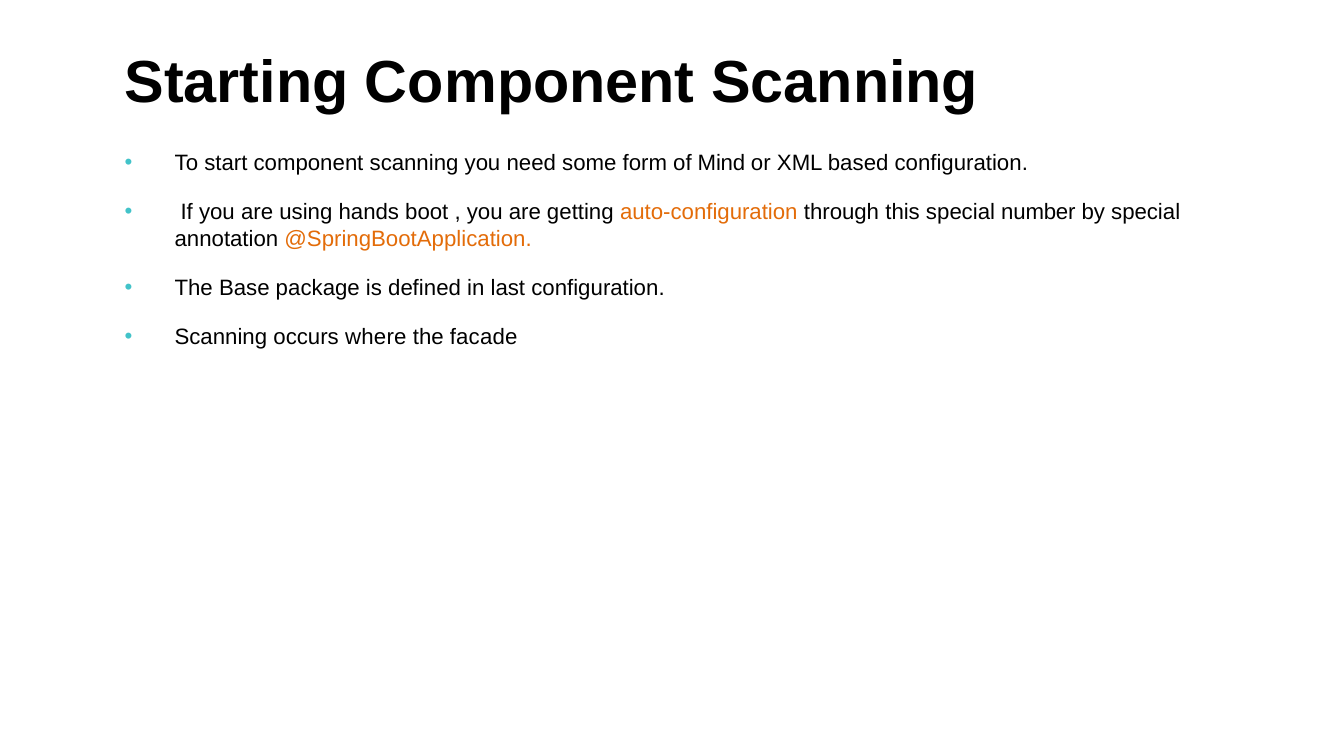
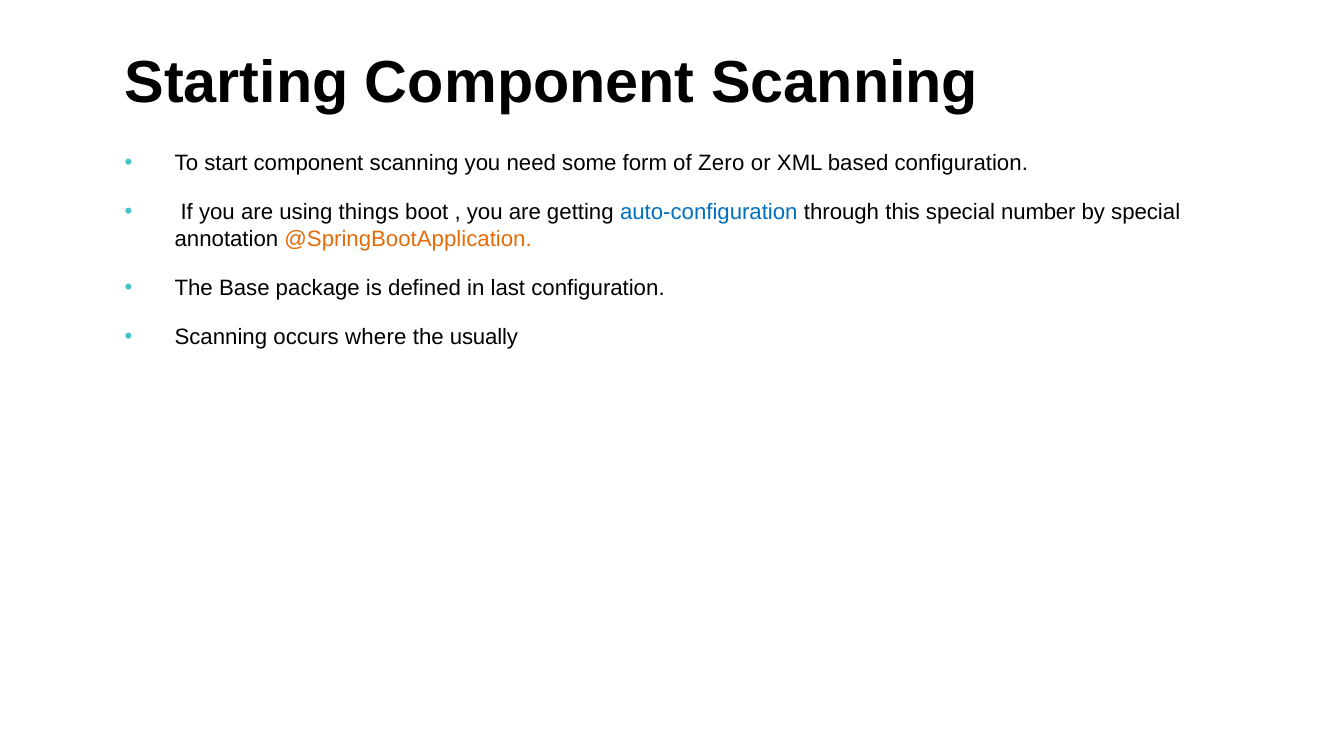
Mind: Mind -> Zero (721, 164)
hands: hands -> things (369, 213)
auto-configuration colour: orange -> blue (709, 213)
facade: facade -> usually (484, 337)
